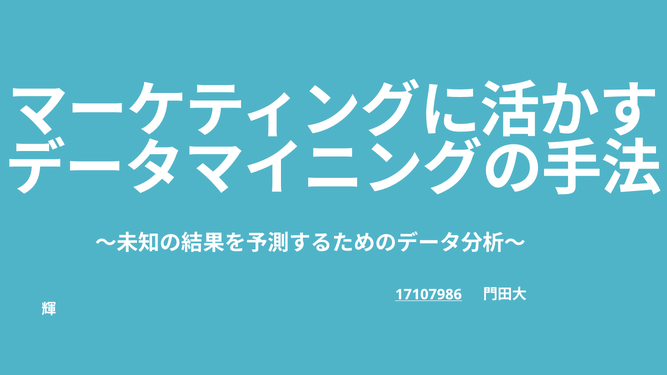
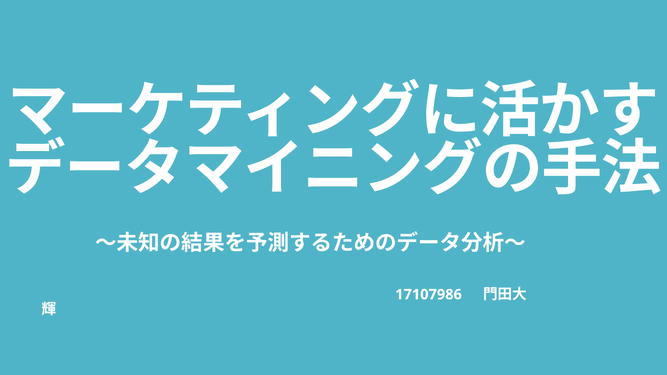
17107986 underline: present -> none (429, 295)
